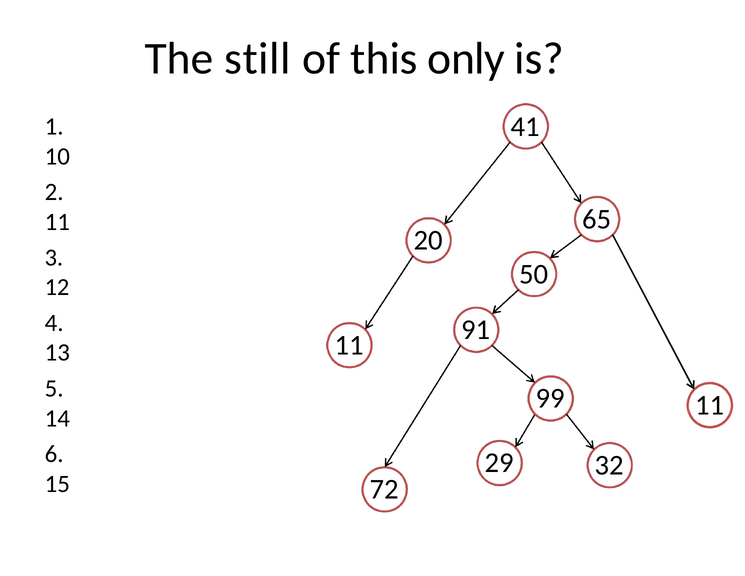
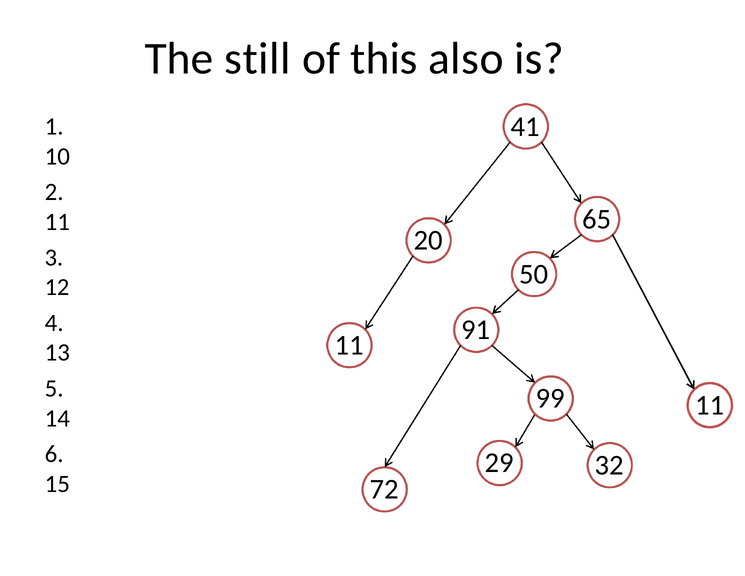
only: only -> also (466, 59)
